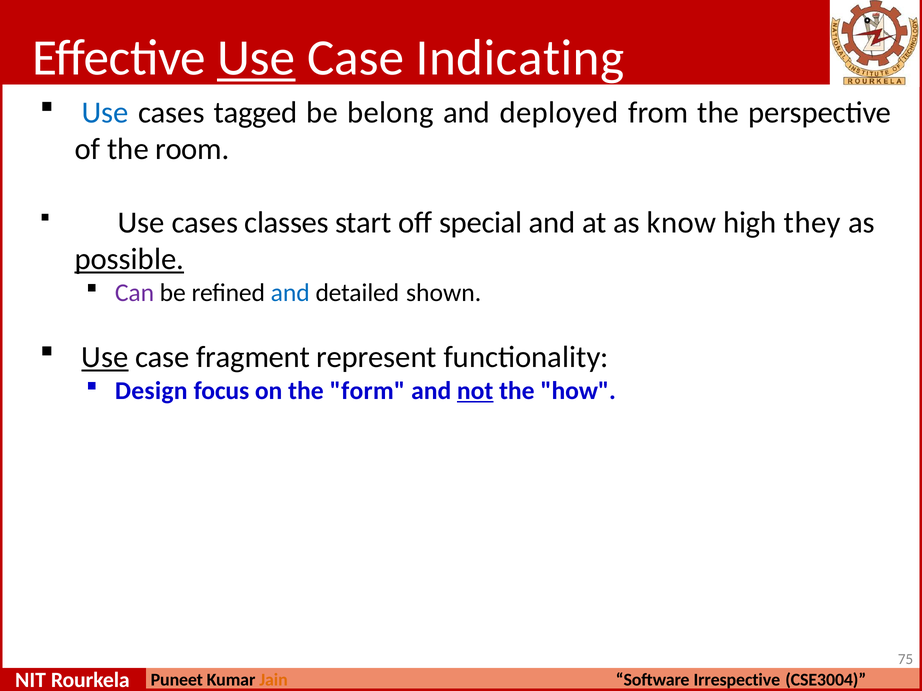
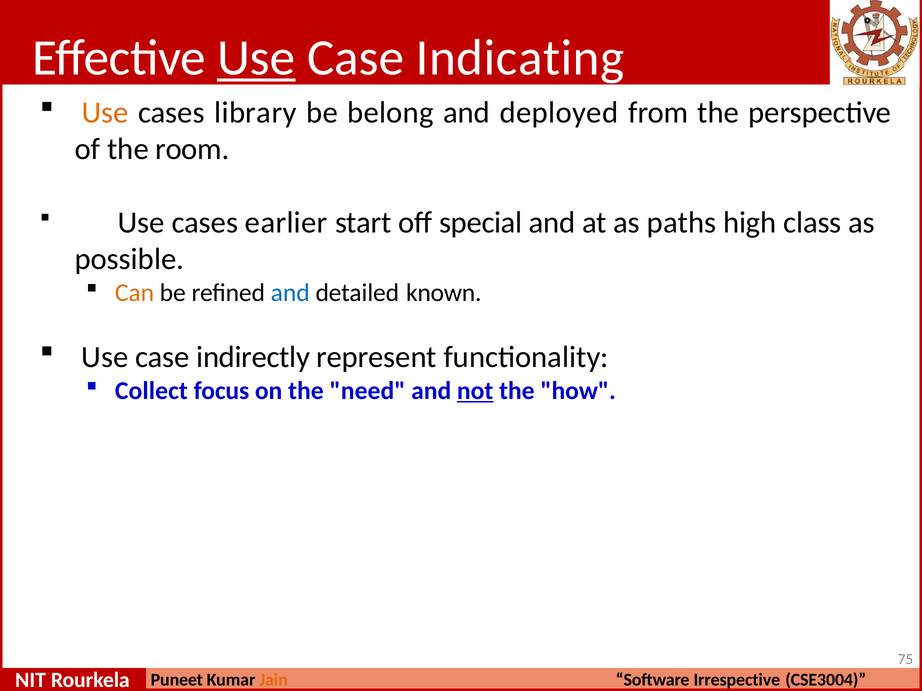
Use colour: blue -> orange (105, 113)
tagged: tagged -> library (255, 113)
classes: classes -> earlier (286, 223)
know: know -> paths (682, 223)
they: they -> class (812, 223)
possible underline: present -> none (129, 259)
Can colour: purple -> orange (134, 293)
shown: shown -> known (444, 293)
Use underline: present -> none (105, 357)
fragment: fragment -> indirectly (253, 357)
Design: Design -> Collect (151, 391)
form: form -> need (368, 391)
